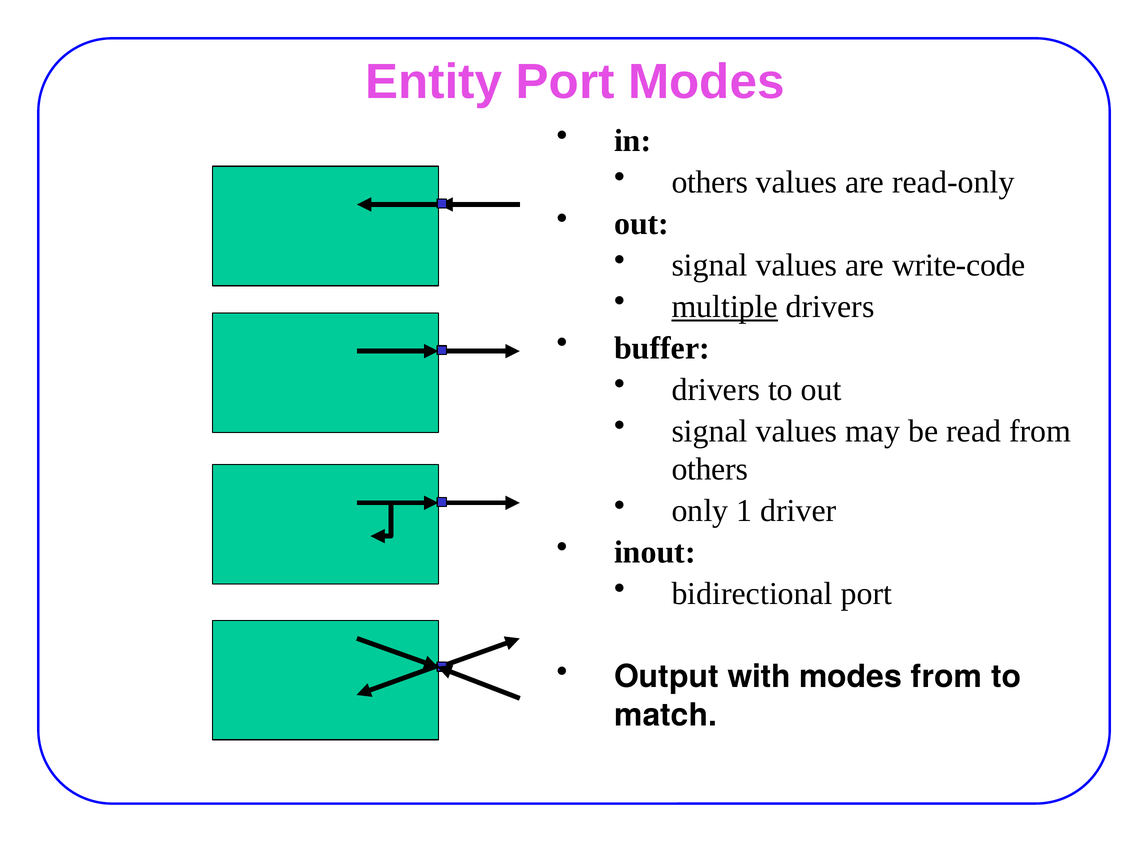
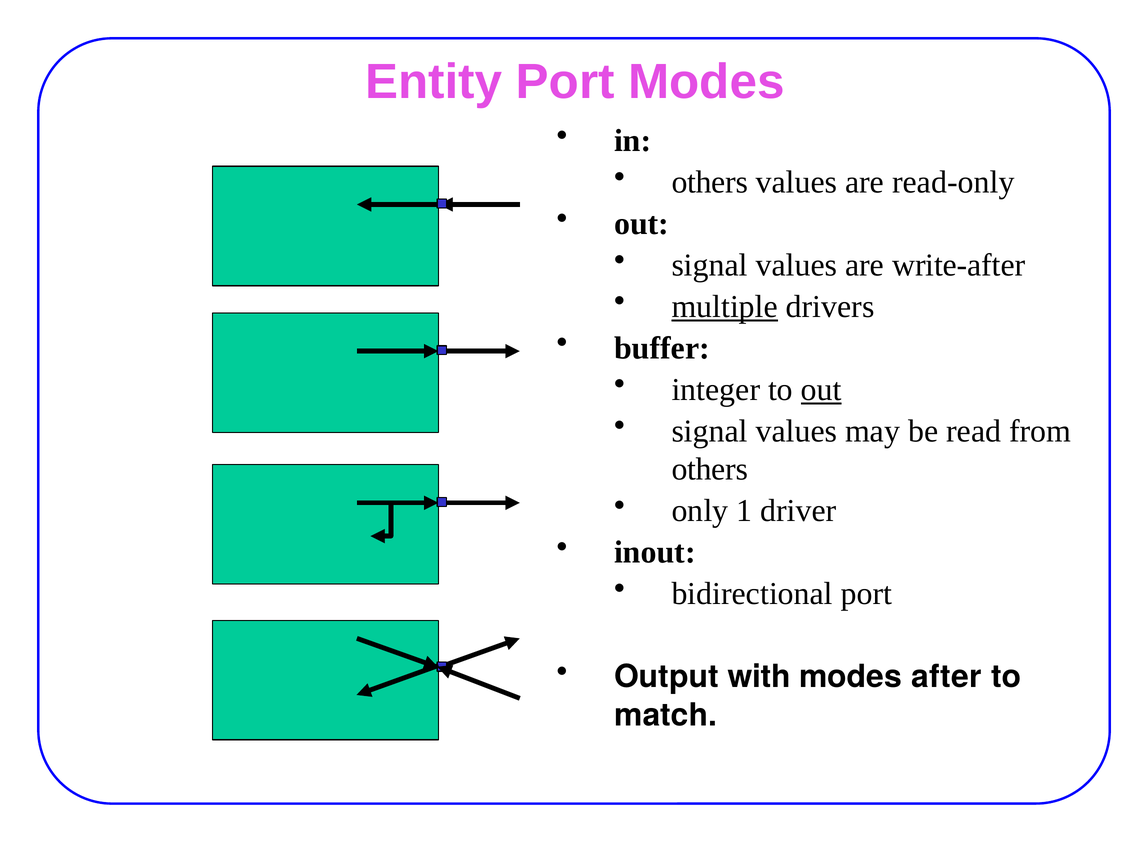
write-code: write-code -> write-after (959, 265)
drivers: drivers -> integer (716, 390)
out underline: none -> present (821, 390)
modes from: from -> after (947, 677)
